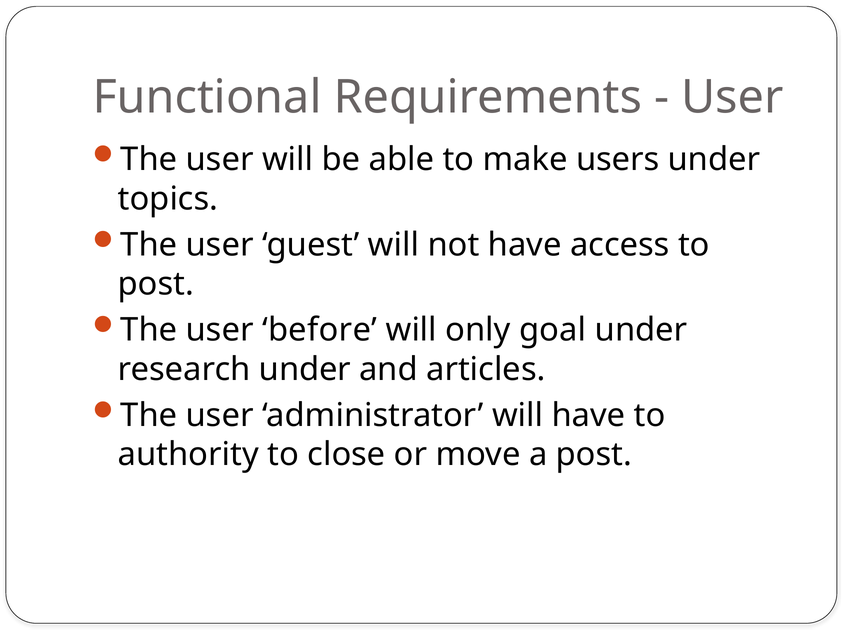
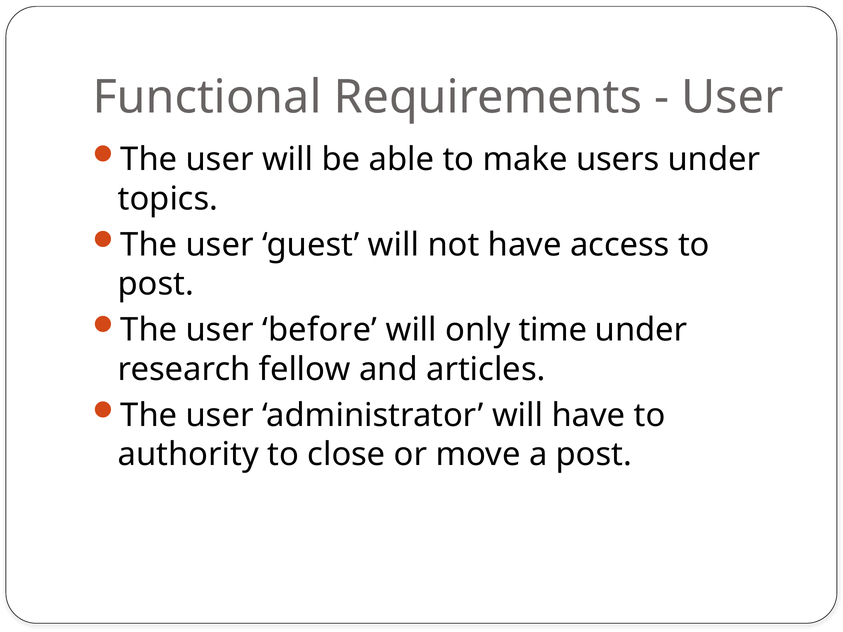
goal: goal -> time (553, 330)
research under: under -> fellow (305, 369)
